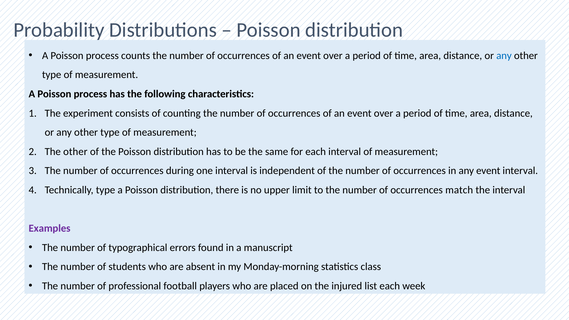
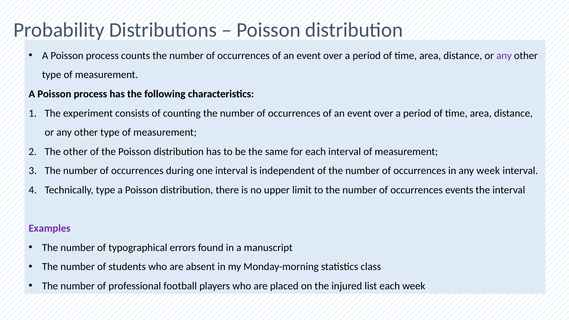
any colour: blue -> purple (504, 56)
any event: event -> week (488, 171)
match: match -> events (459, 190)
